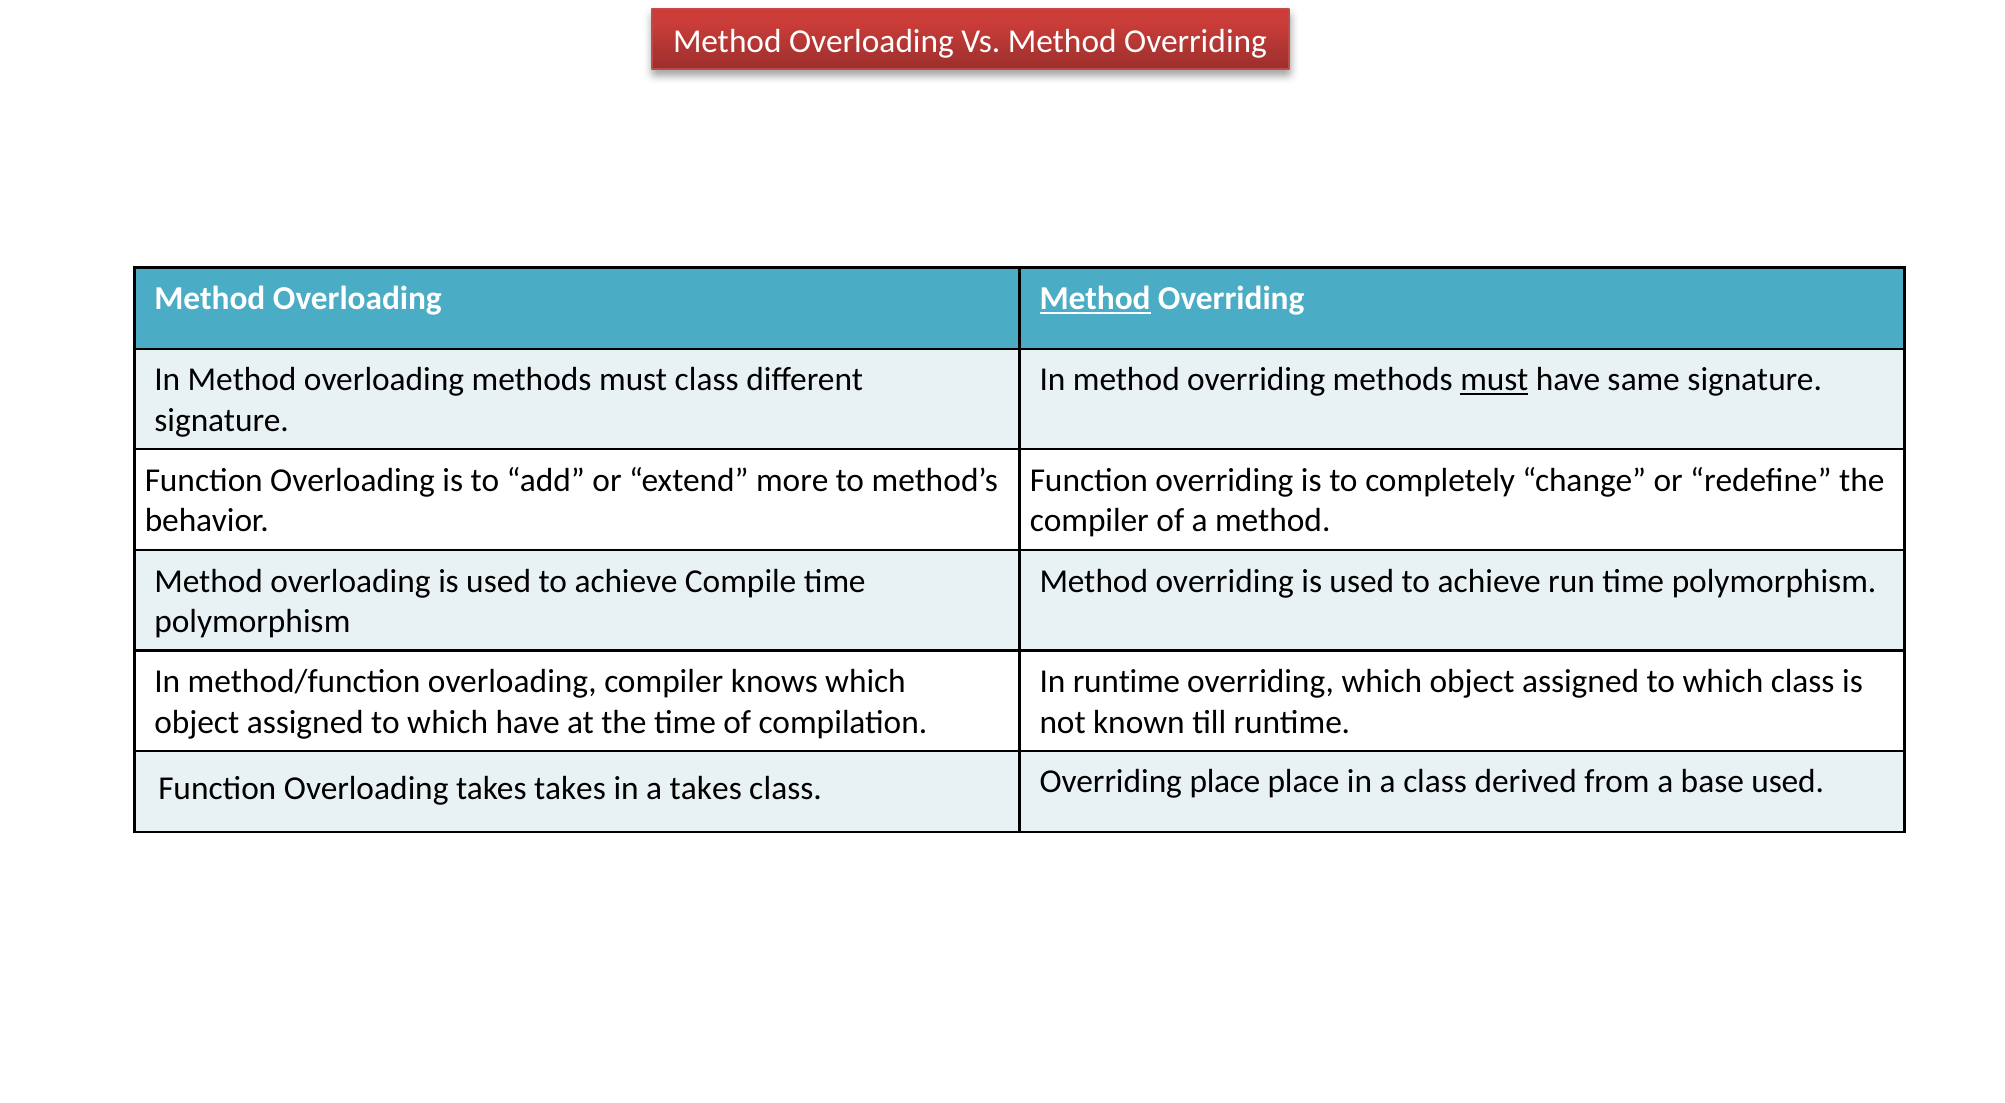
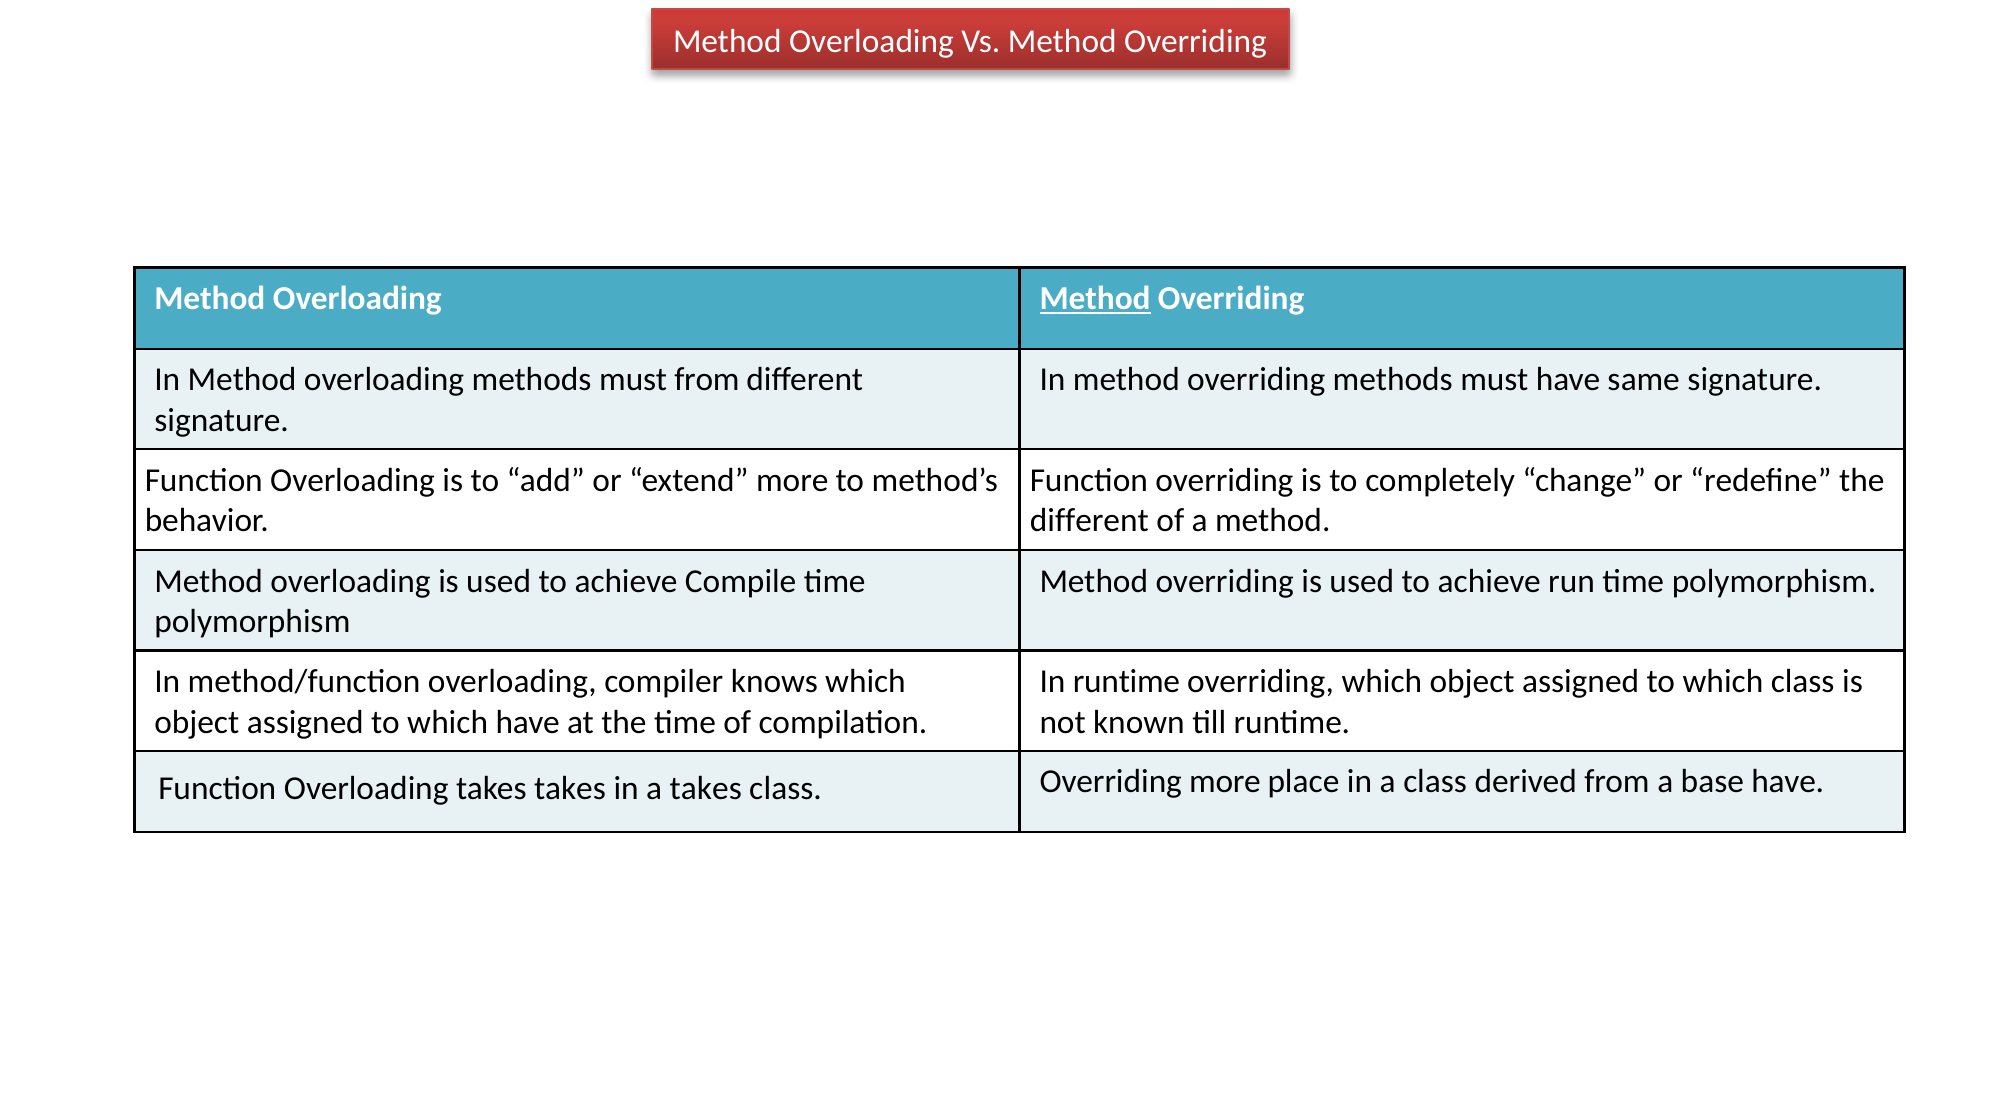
must class: class -> from (707, 379)
must underline: present -> none (1494, 379)
compiler: compiler -> different (1089, 521)
Overriding place: place -> more (1225, 782)
base used: used -> have (1788, 782)
